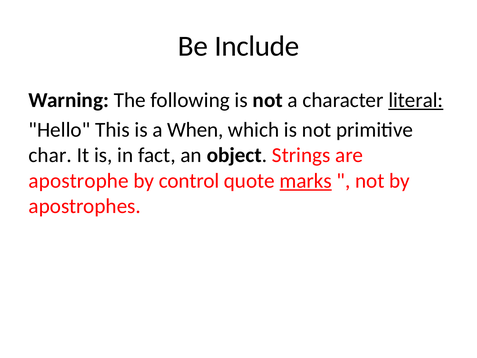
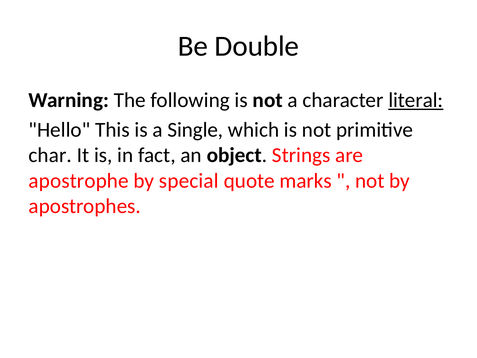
Include: Include -> Double (257, 46)
When: When -> Single (195, 130)
control: control -> special (189, 181)
marks underline: present -> none (306, 181)
